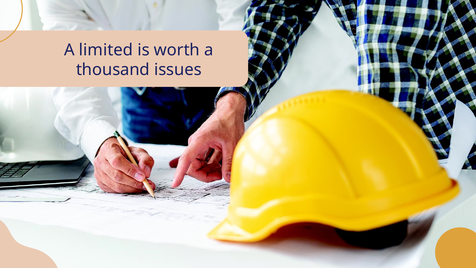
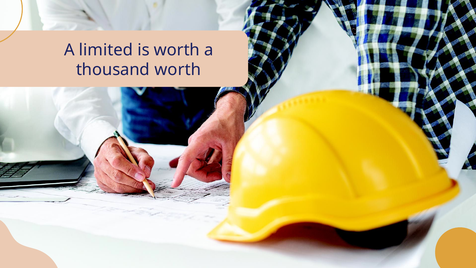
thousand issues: issues -> worth (178, 70)
